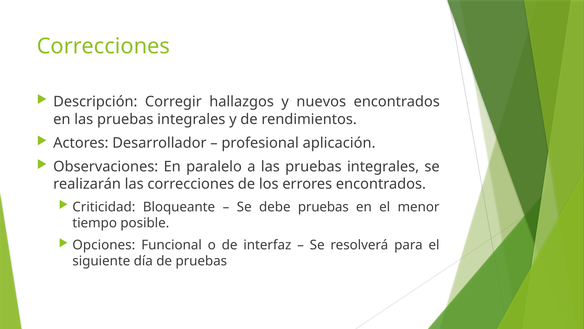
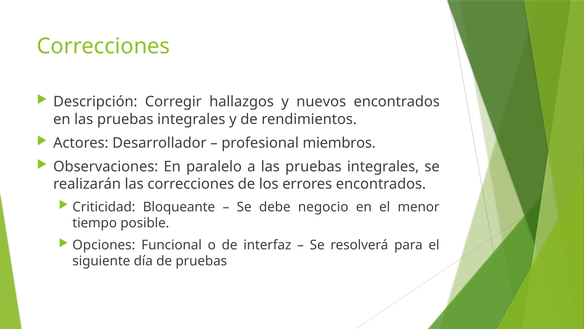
aplicación: aplicación -> miembros (339, 143)
debe pruebas: pruebas -> negocio (323, 207)
